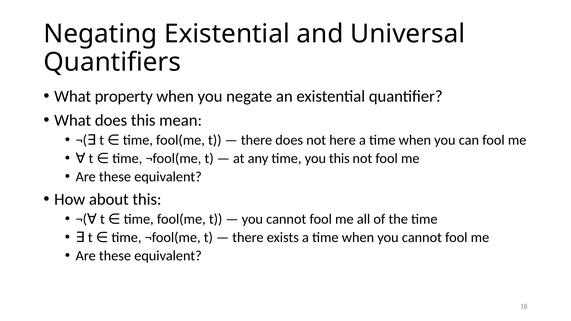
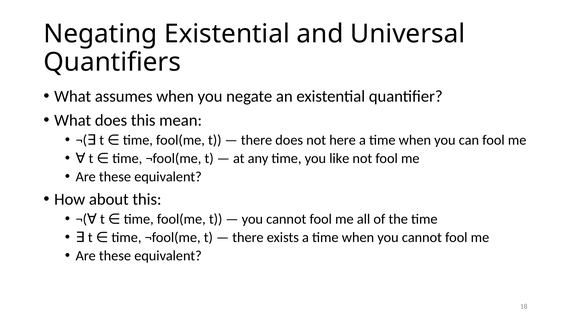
property: property -> assumes (124, 97)
you this: this -> like (339, 159)
